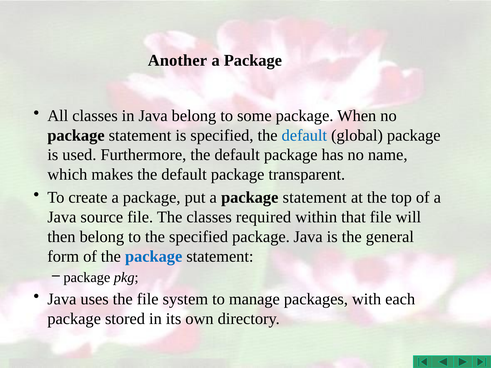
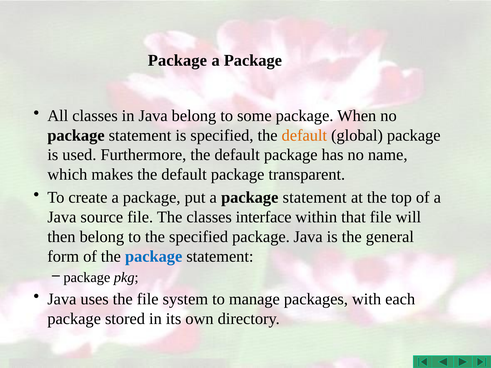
Another: Another -> Package (177, 60)
default colour: blue -> orange (304, 135)
required: required -> interface (264, 217)
